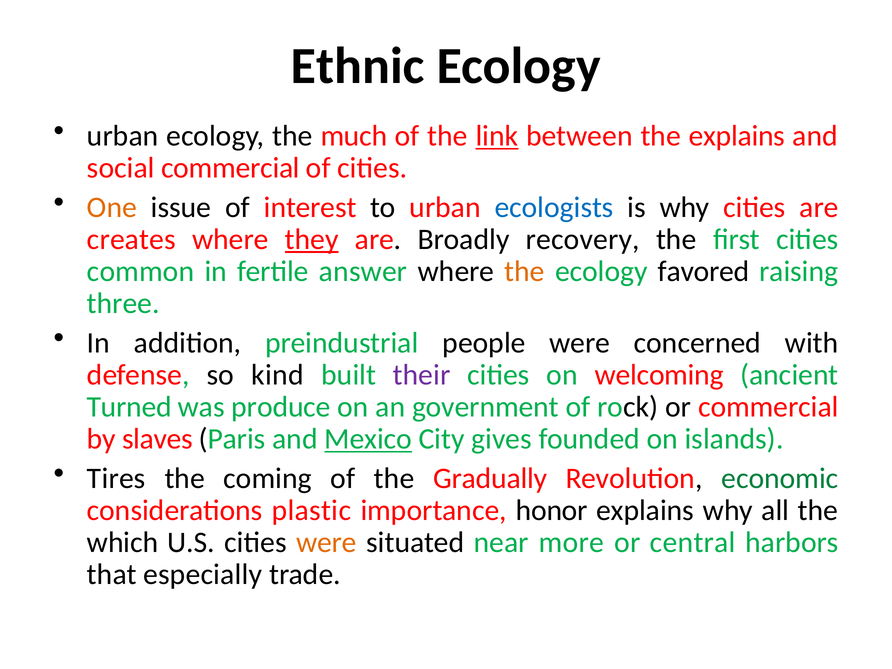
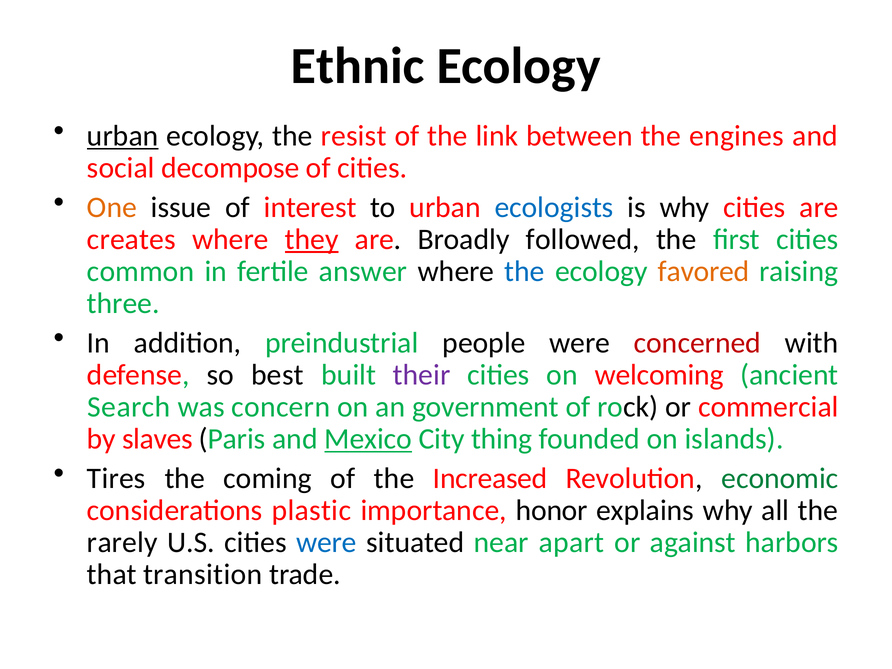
urban underline: none -> present (123, 136)
much: much -> resist (354, 136)
link underline: present -> none (497, 136)
the explains: explains -> engines (737, 136)
social commercial: commercial -> decompose (230, 168)
recovery: recovery -> followed (583, 239)
the colour: orange -> blue (524, 271)
favored colour: black -> orange (704, 271)
concerned colour: black -> red (697, 343)
kind: kind -> best (277, 375)
Turned: Turned -> Search (129, 407)
produce: produce -> concern (281, 407)
gives: gives -> thing (502, 439)
Gradually: Gradually -> Increased (490, 478)
which: which -> rarely (122, 542)
were colour: orange -> blue (326, 542)
more: more -> apart (571, 542)
central: central -> against (693, 542)
especially: especially -> transition (203, 575)
